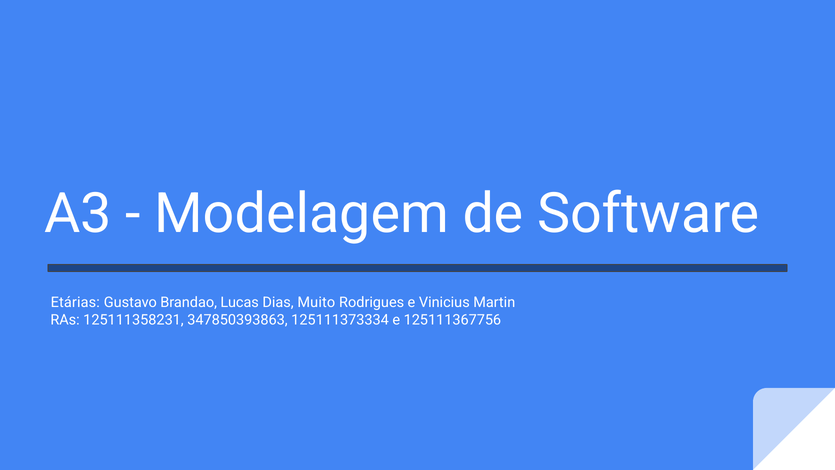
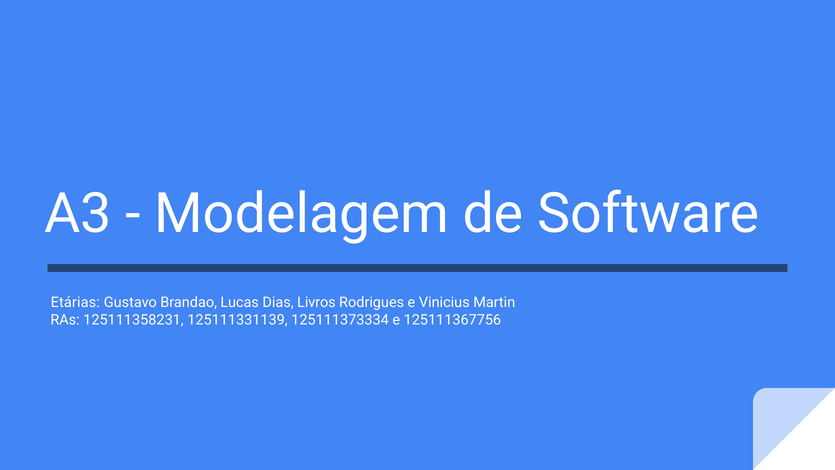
Muito: Muito -> Livros (316, 302)
347850393863: 347850393863 -> 125111331139 (237, 320)
